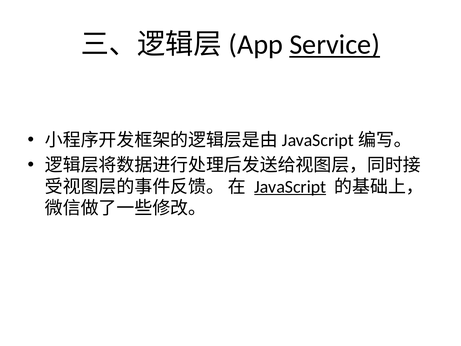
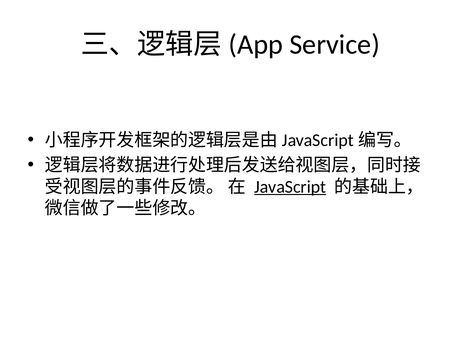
Service underline: present -> none (335, 45)
